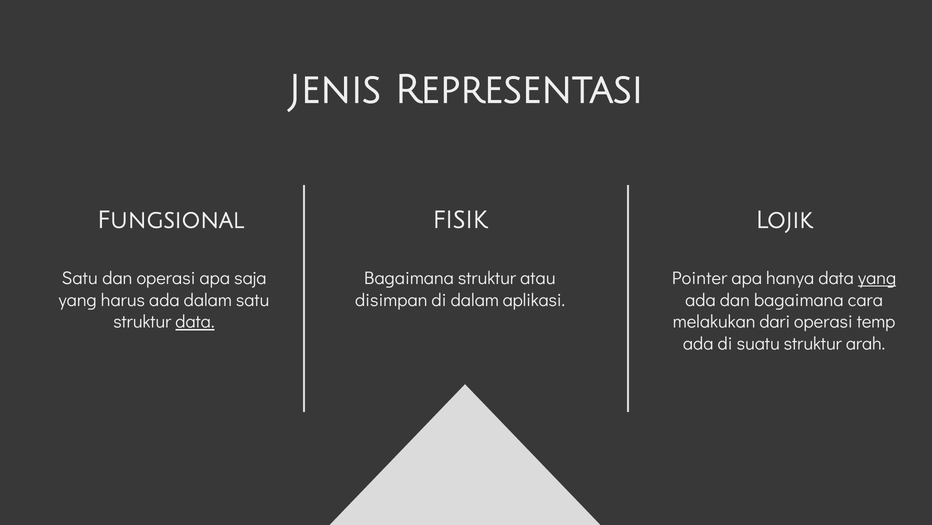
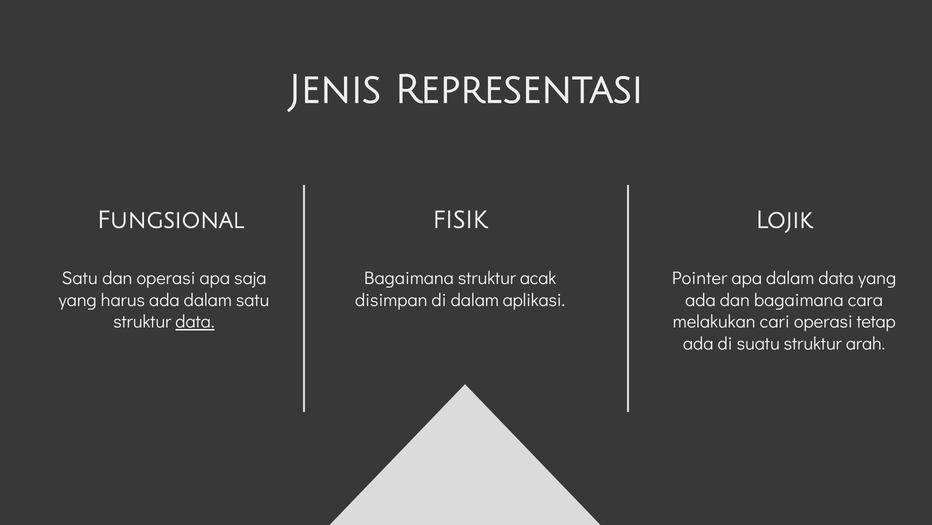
atau: atau -> acak (538, 278)
apa hanya: hanya -> dalam (790, 278)
yang underline: present -> none (877, 278)
dari: dari -> cari (775, 321)
temp: temp -> tetap (876, 321)
